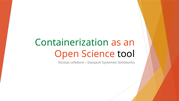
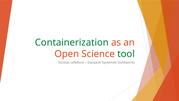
tool colour: black -> green (126, 54)
